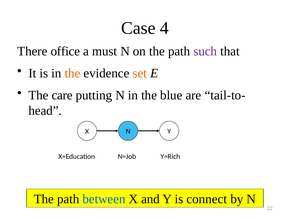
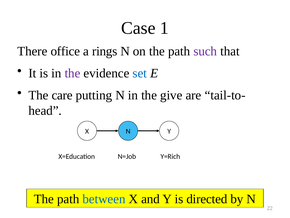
4: 4 -> 1 (164, 28)
must: must -> rings (105, 51)
the colour: orange -> purple (72, 73)
set colour: orange -> blue (140, 73)
blue: blue -> give (171, 95)
connect: connect -> directed (207, 199)
